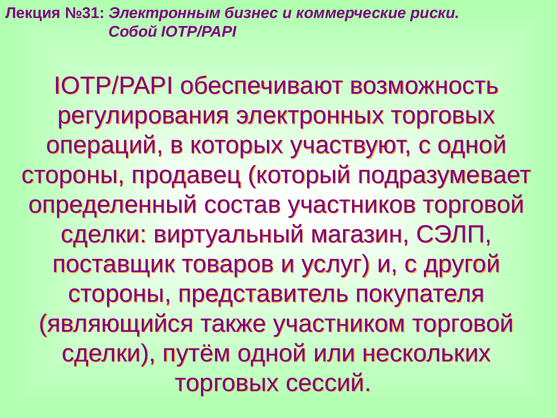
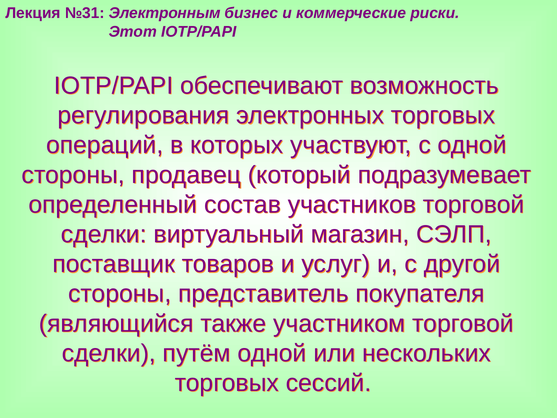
Собой: Собой -> Этот (133, 32)
